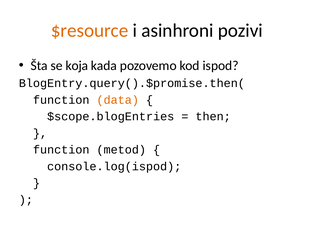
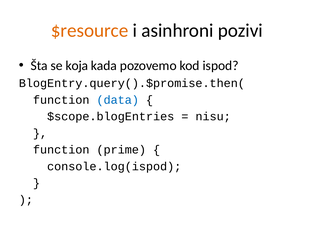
data colour: orange -> blue (118, 100)
then: then -> nisu (213, 116)
metod: metod -> prime (121, 149)
